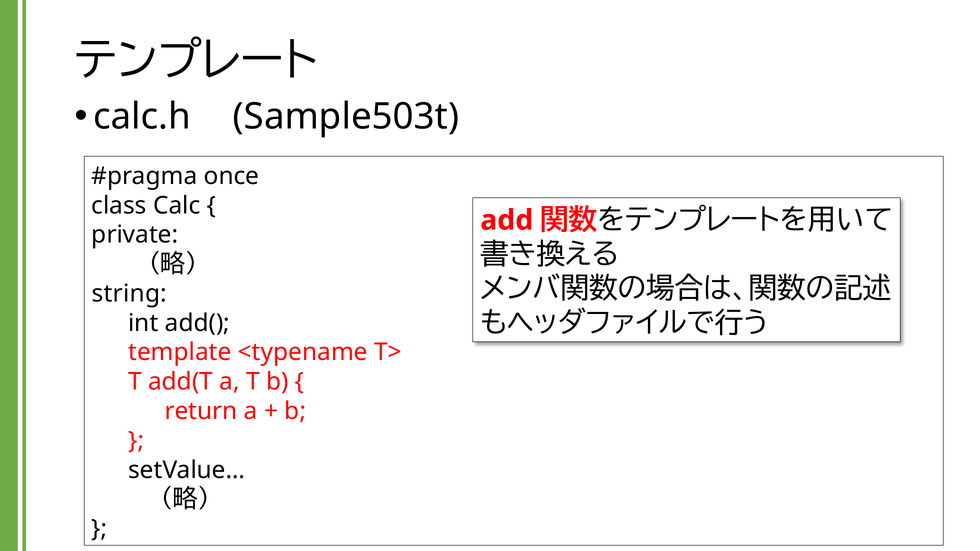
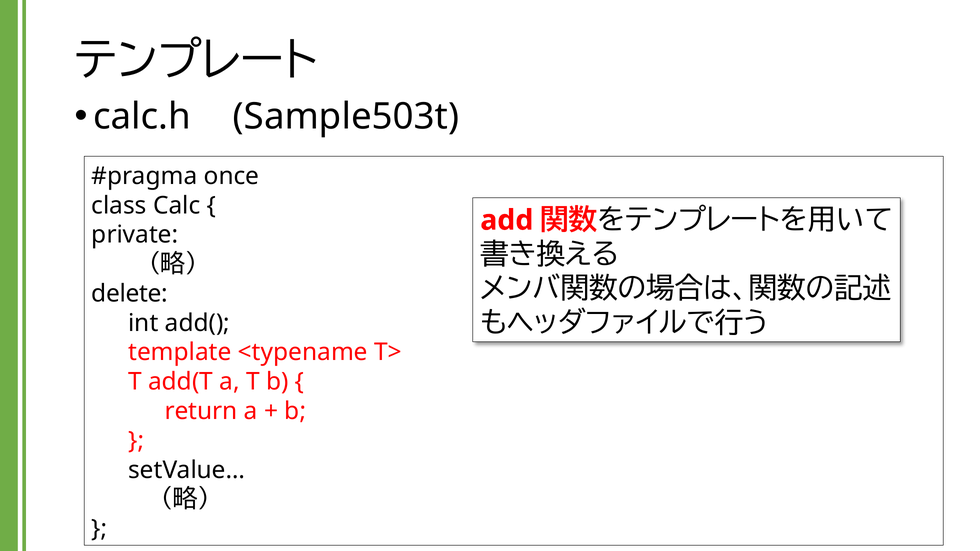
string: string -> delete (130, 294)
